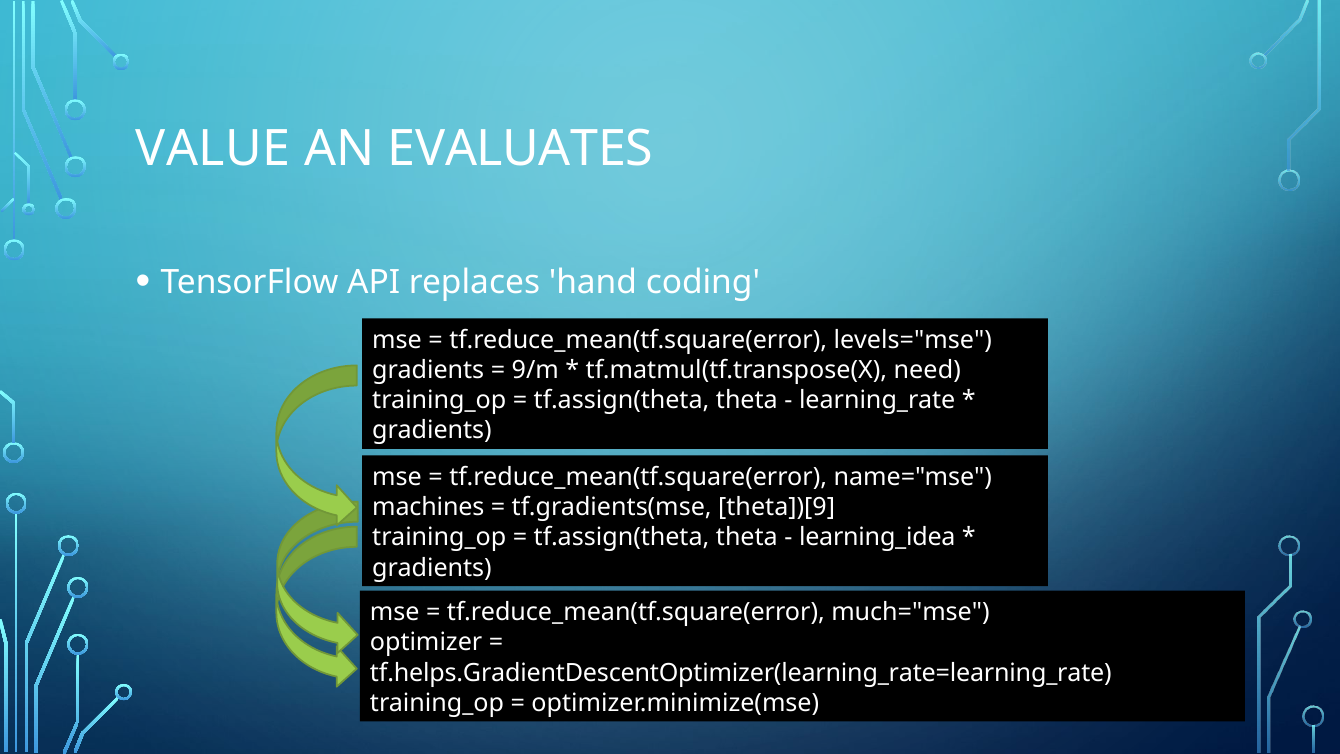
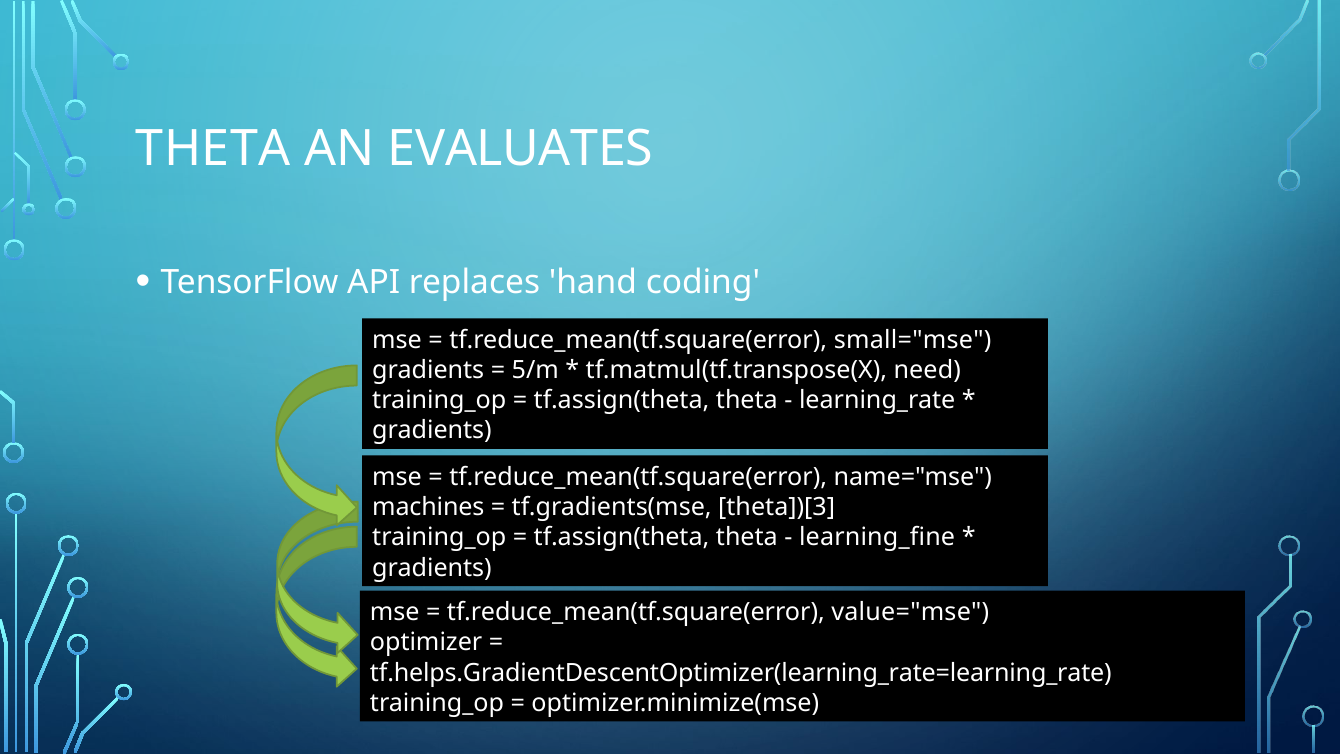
VALUE: VALUE -> THETA (213, 149)
levels="mse: levels="mse -> small="mse (913, 340)
9/m: 9/m -> 5/m (535, 370)
theta])[9: theta])[9 -> theta])[3 (777, 507)
learning_idea: learning_idea -> learning_fine (877, 537)
much="mse: much="mse -> value="mse (910, 612)
